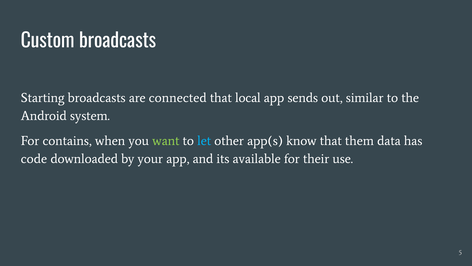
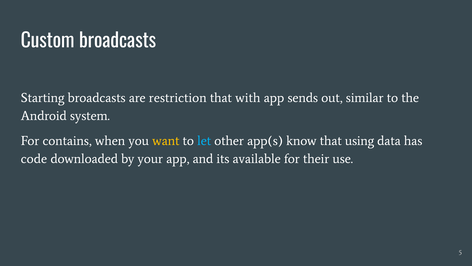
connected: connected -> restriction (178, 98)
local: local -> with (248, 98)
want colour: light green -> yellow (166, 140)
them: them -> using (360, 140)
